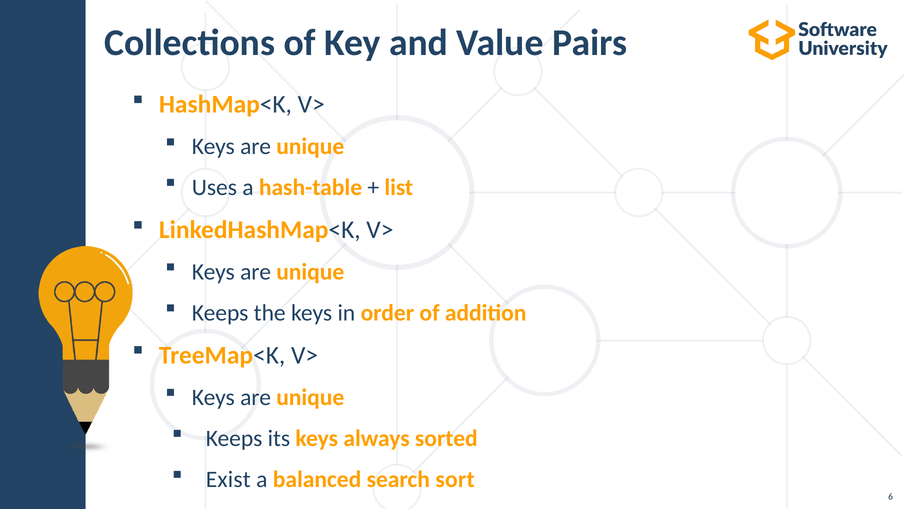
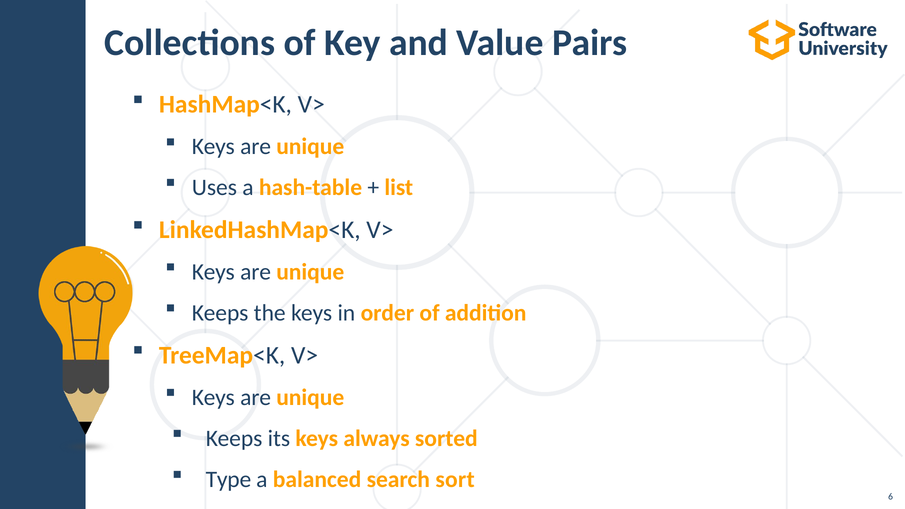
Exist: Exist -> Type (228, 479)
